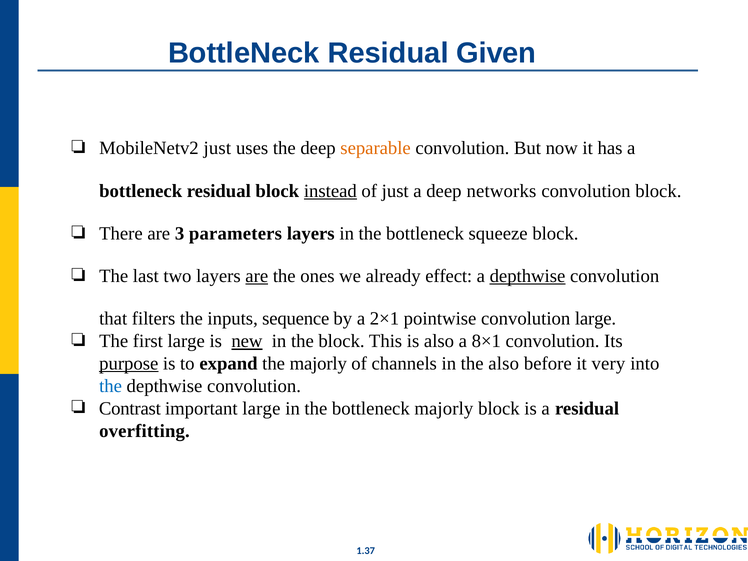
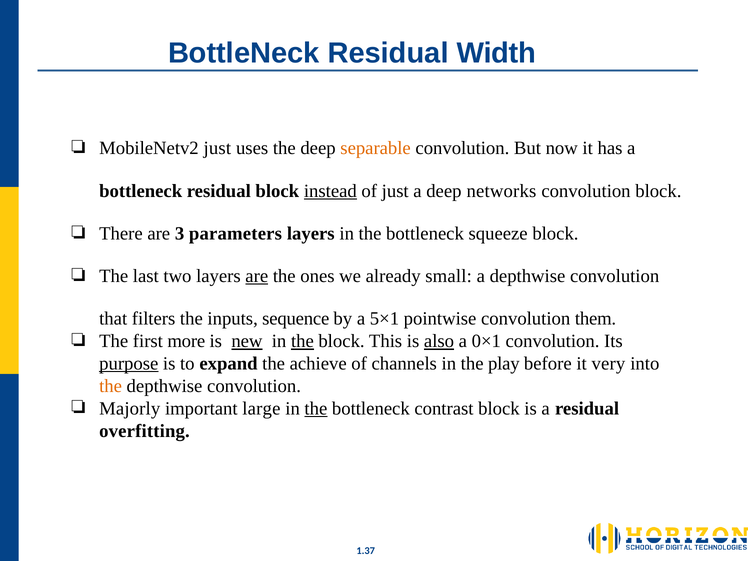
Given: Given -> Width (496, 53)
effect: effect -> small (449, 276)
depthwise underline: present -> none (527, 276)
2×1: 2×1 -> 5×1 (384, 319)
convolution large: large -> them (596, 319)
first large: large -> more (186, 341)
the underline: none -> present (302, 341)
also underline: none -> present (439, 341)
8×1: 8×1 -> 0×1 (486, 341)
the majorly: majorly -> achieve (318, 364)
the also: also -> play (504, 364)
the colour: blue -> orange (111, 386)
Contrast: Contrast -> Majorly (130, 408)
the underline: none -> present (316, 408)
bottleneck majorly: majorly -> contrast (444, 408)
